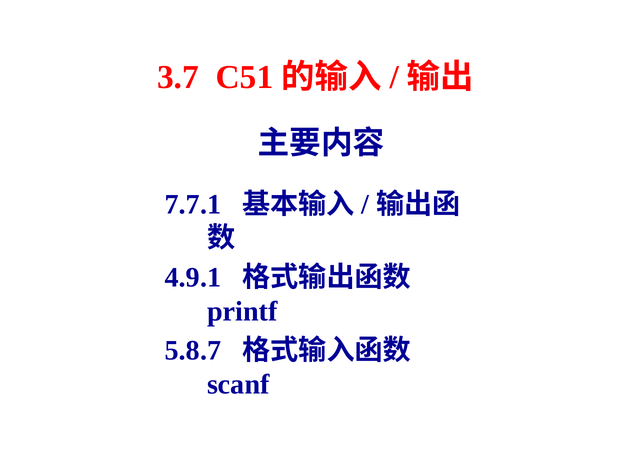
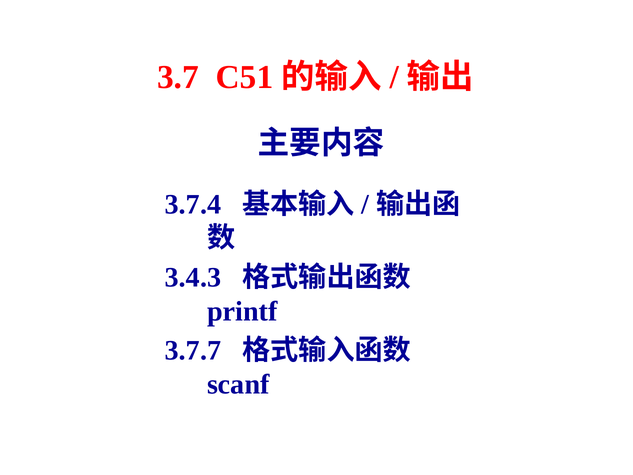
7.7.1: 7.7.1 -> 3.7.4 (193, 204)
4.9.1: 4.9.1 -> 3.4.3 (193, 277)
5.8.7: 5.8.7 -> 3.7.7 (193, 350)
